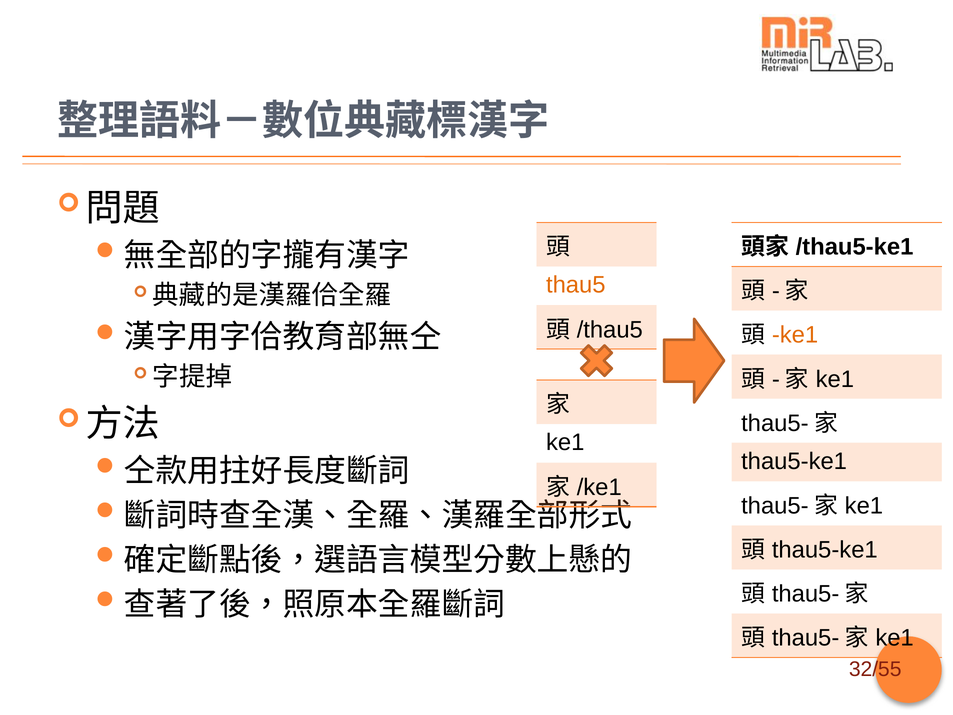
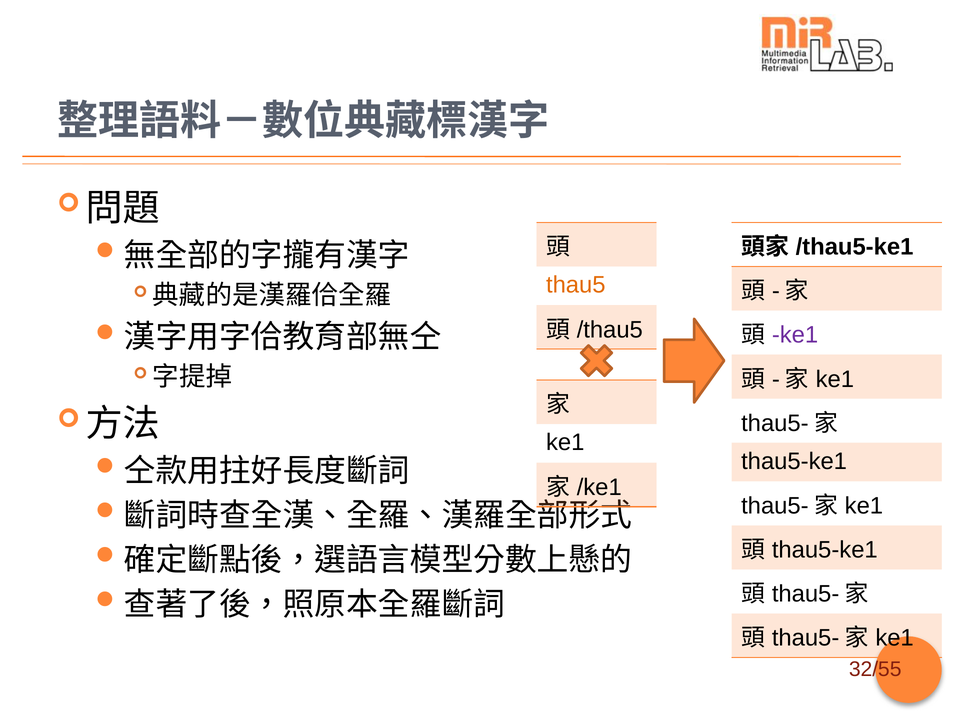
ke1 colour: orange -> purple (795, 335)
